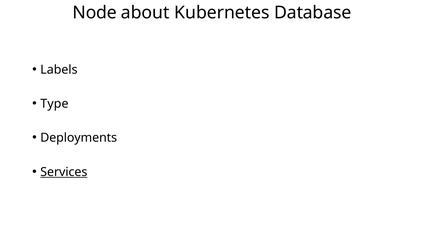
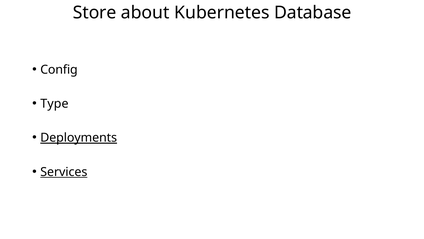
Node: Node -> Store (95, 13)
Labels: Labels -> Config (59, 69)
Deployments underline: none -> present (79, 138)
